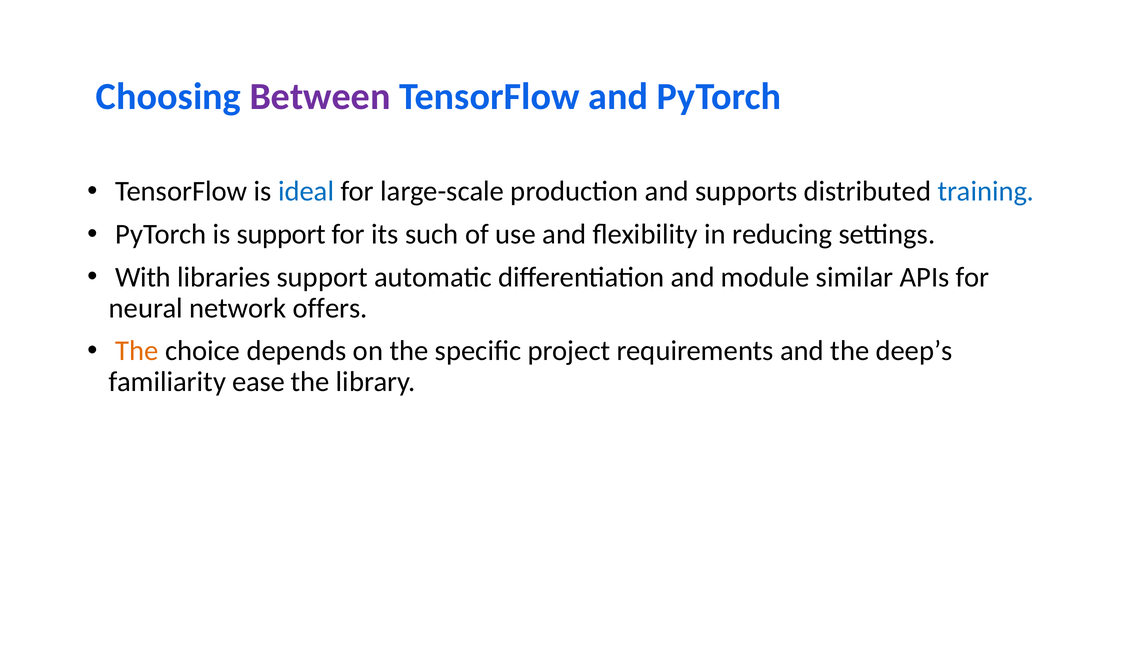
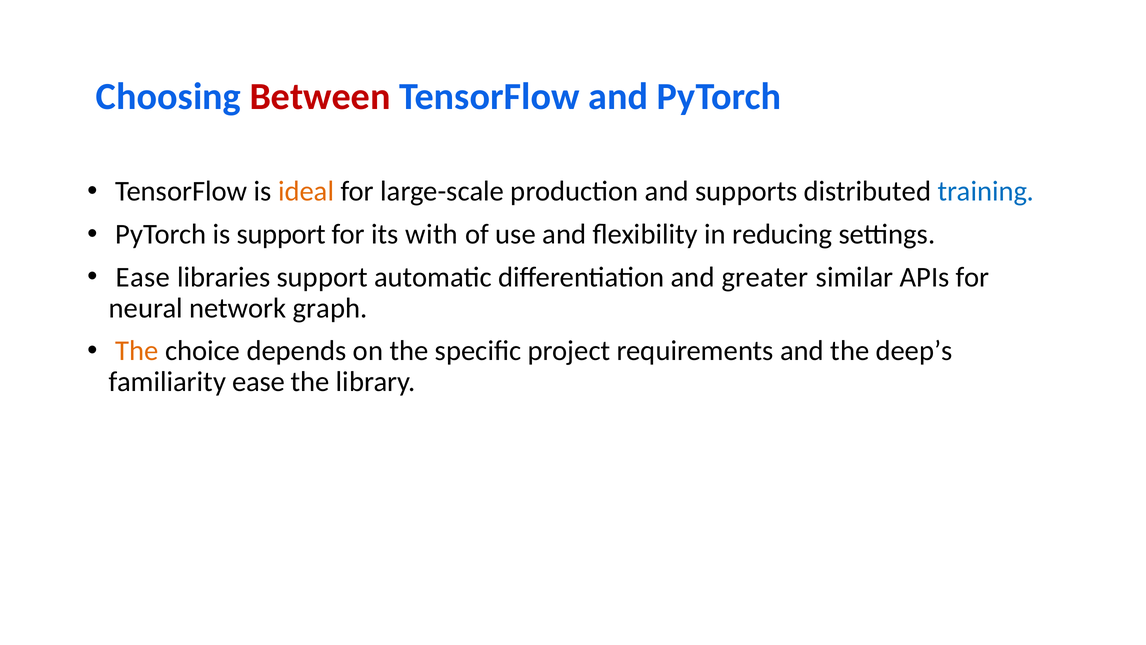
Between colour: purple -> red (320, 96)
ideal colour: blue -> orange (306, 191)
such: such -> with (432, 234)
With: With -> Ease (143, 277)
module: module -> greater (765, 277)
offers: offers -> graph (330, 308)
